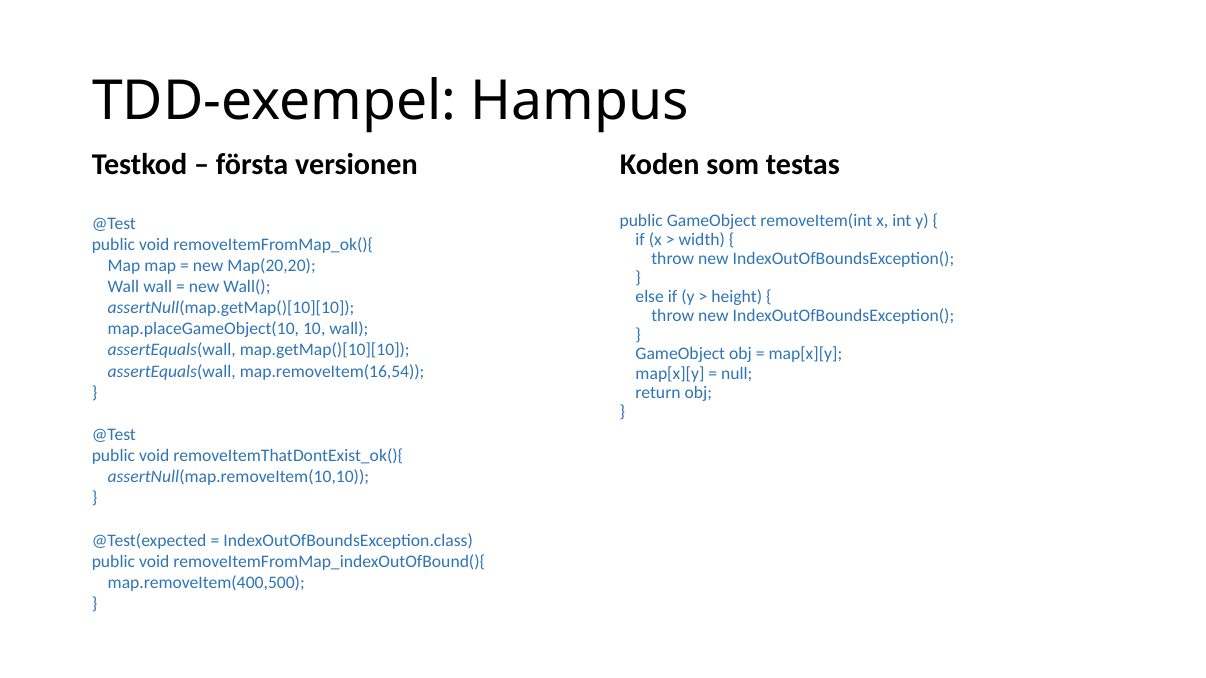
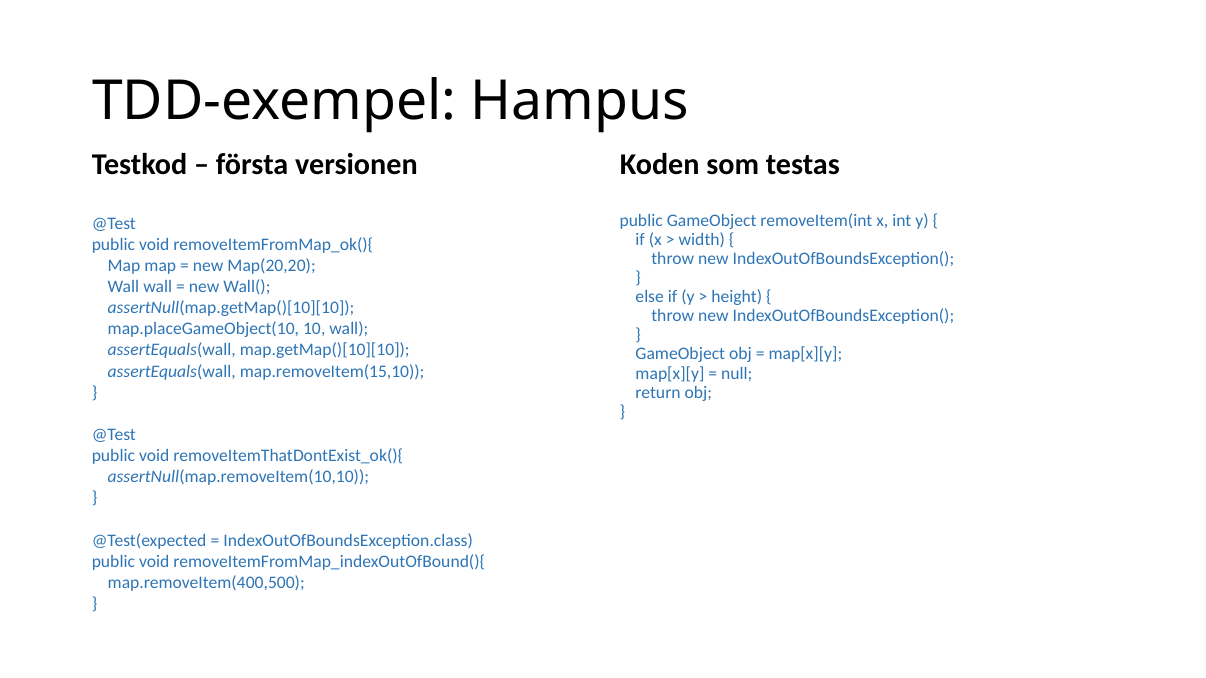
map.removeItem(16,54: map.removeItem(16,54 -> map.removeItem(15,10 (332, 371)
